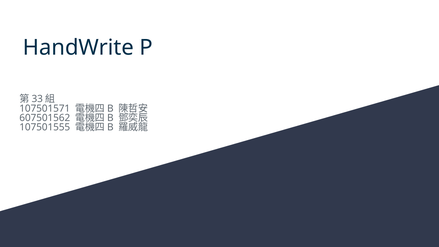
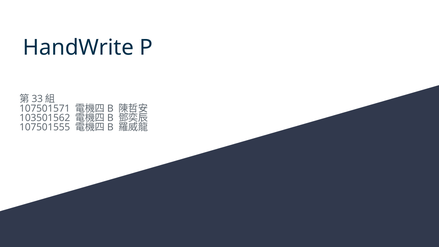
607501562: 607501562 -> 103501562 (45, 118)
